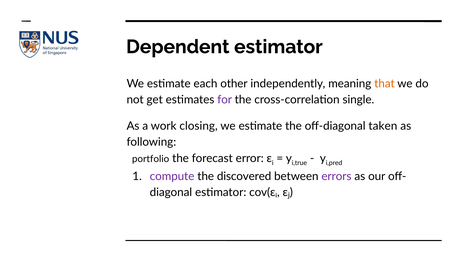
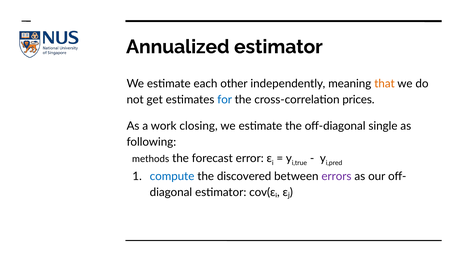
Dependent: Dependent -> Annualized (178, 47)
for colour: purple -> blue (225, 99)
single: single -> prices (358, 99)
taken: taken -> single (383, 126)
portfolio: portfolio -> methods (151, 159)
compute colour: purple -> blue (172, 176)
